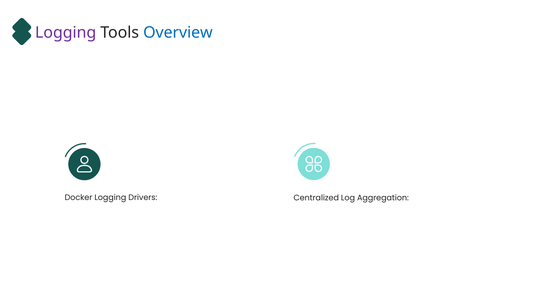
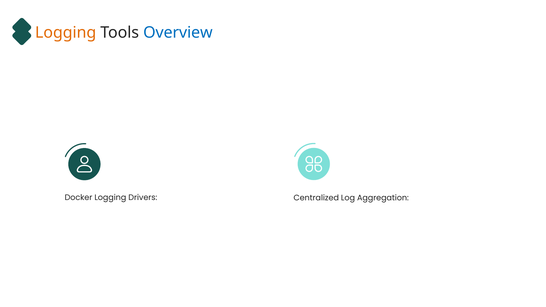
Logging colour: purple -> orange (66, 32)
